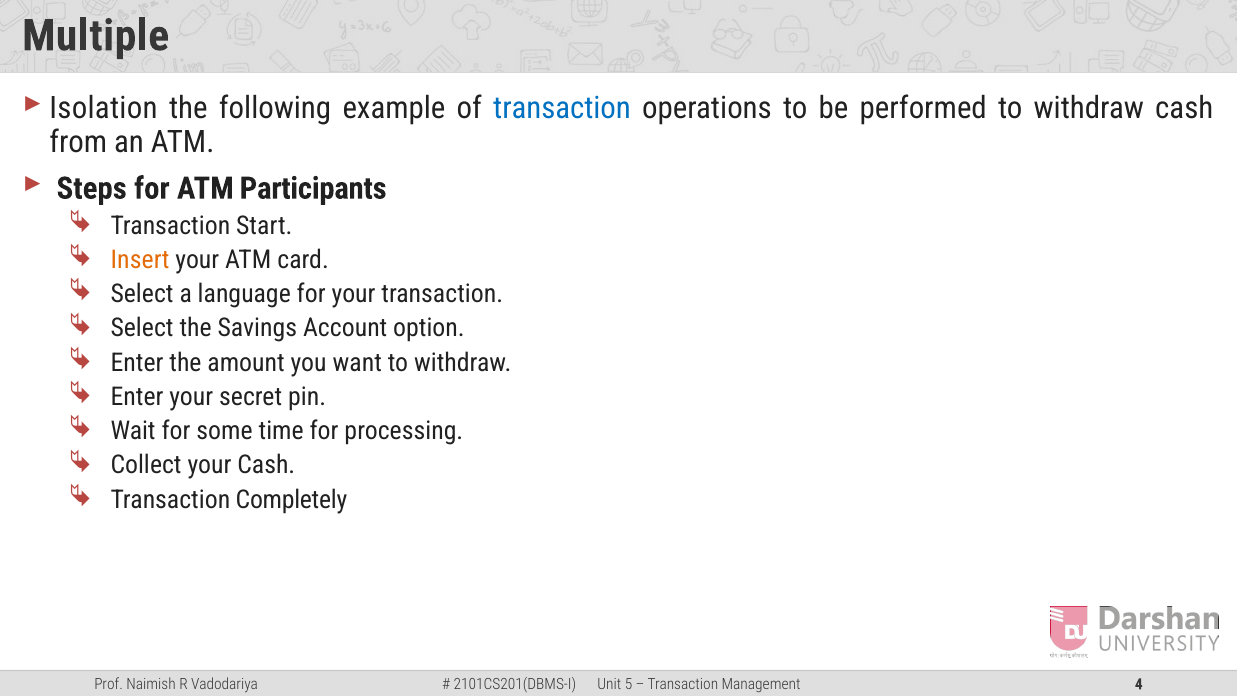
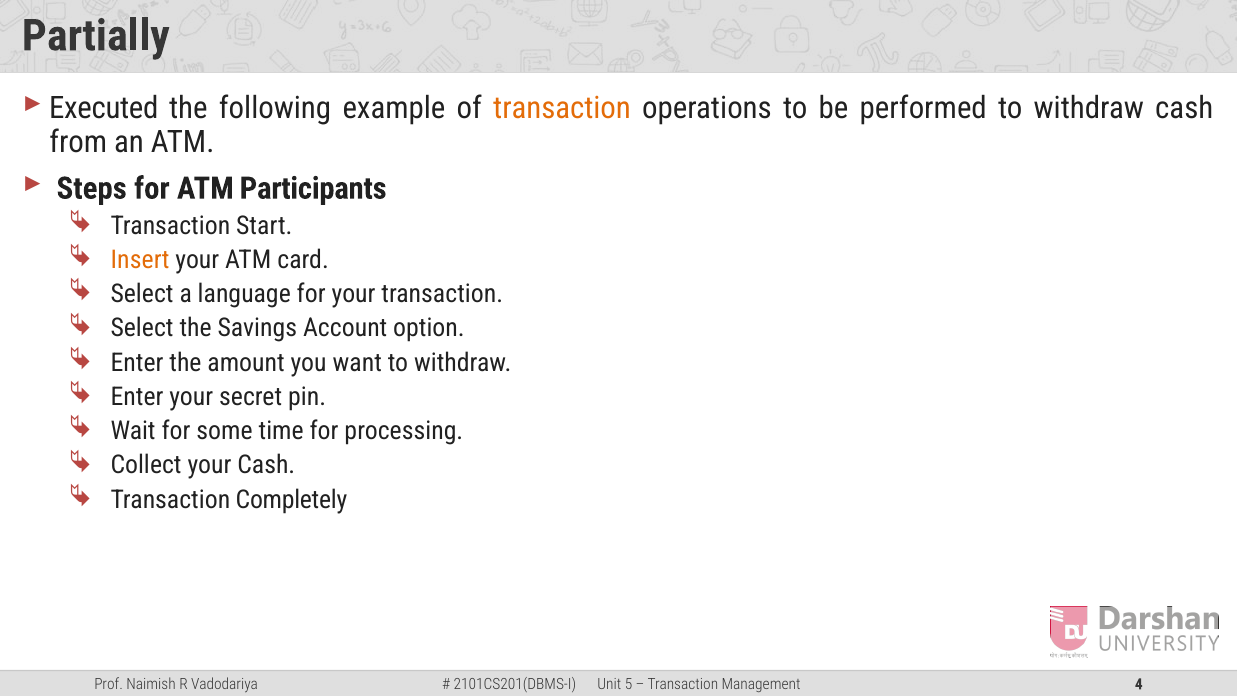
Multiple: Multiple -> Partially (96, 36)
Isolation: Isolation -> Executed (104, 109)
transaction colour: blue -> orange (562, 109)
